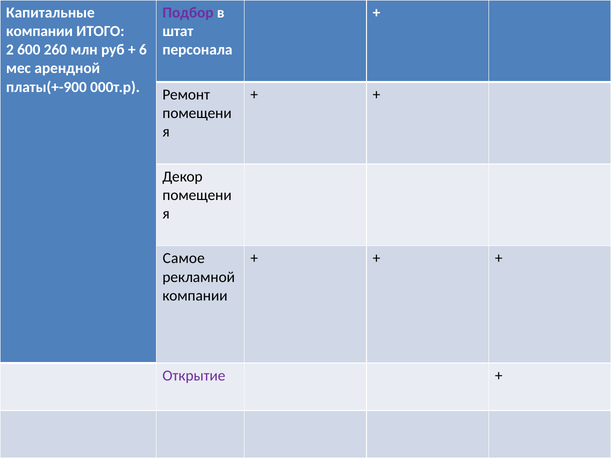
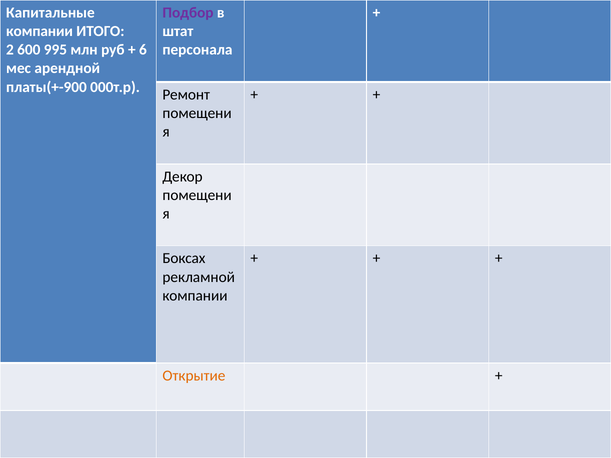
260: 260 -> 995 (55, 50)
Самое: Самое -> Боксах (184, 259)
Открытие colour: purple -> orange (194, 376)
